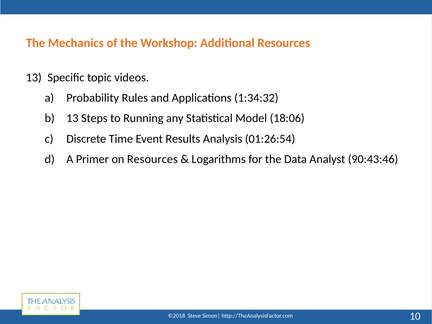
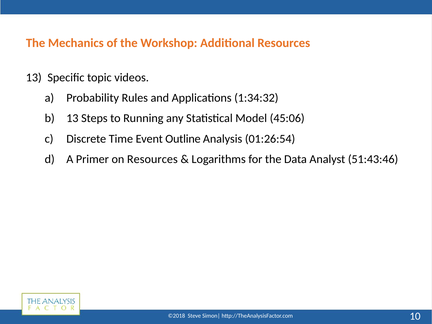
18:06: 18:06 -> 45:06 (287, 118)
Results: Results -> Outline (183, 139)
90:43:46: 90:43:46 -> 51:43:46 (373, 159)
